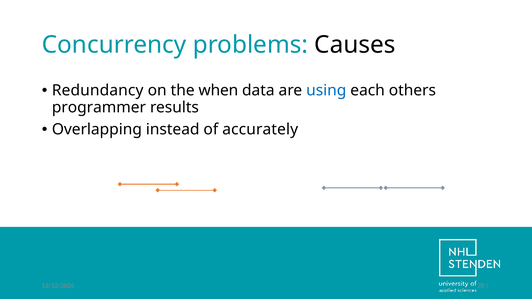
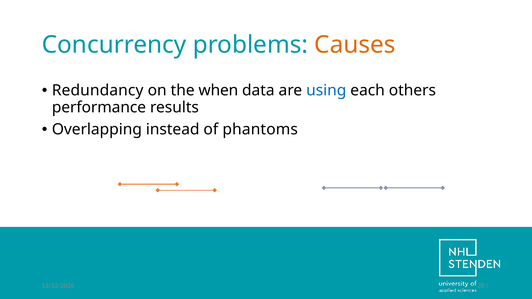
Causes colour: black -> orange (355, 45)
programmer: programmer -> performance (99, 107)
accurately: accurately -> phantoms (260, 130)
